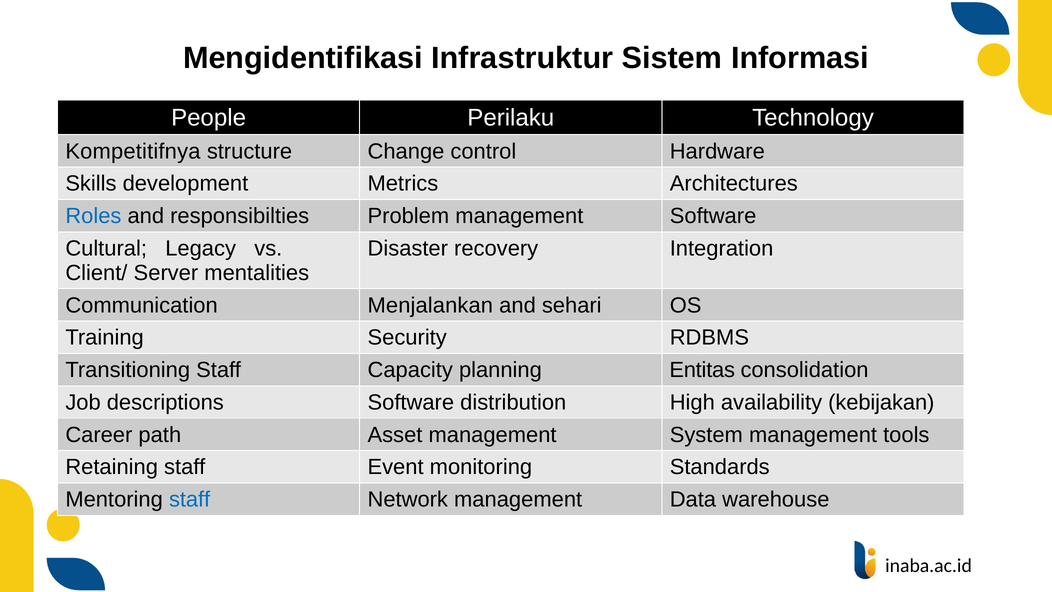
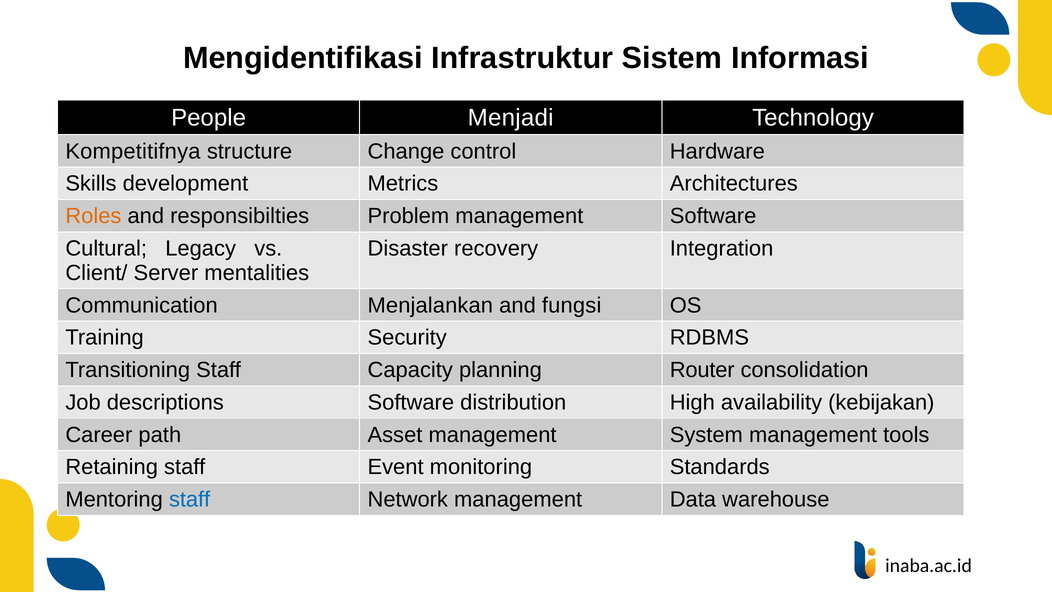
Perilaku: Perilaku -> Menjadi (511, 118)
Roles colour: blue -> orange (93, 216)
sehari: sehari -> fungsi (572, 305)
Entitas: Entitas -> Router (702, 370)
